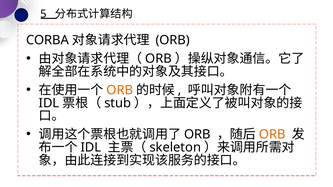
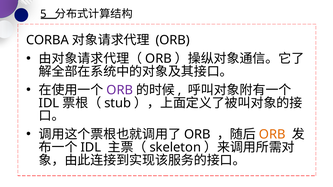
ORB colour: orange -> purple (120, 90)
